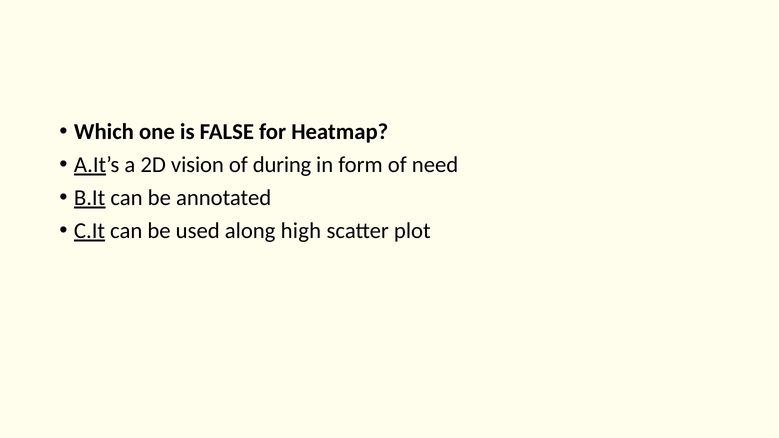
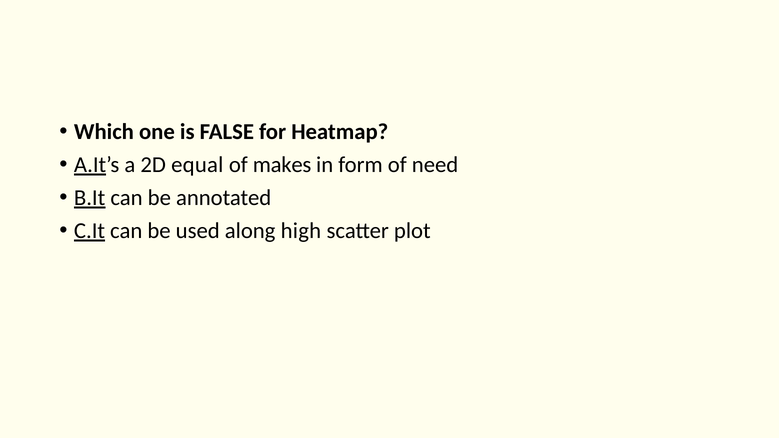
vision: vision -> equal (197, 165)
during: during -> makes (282, 165)
